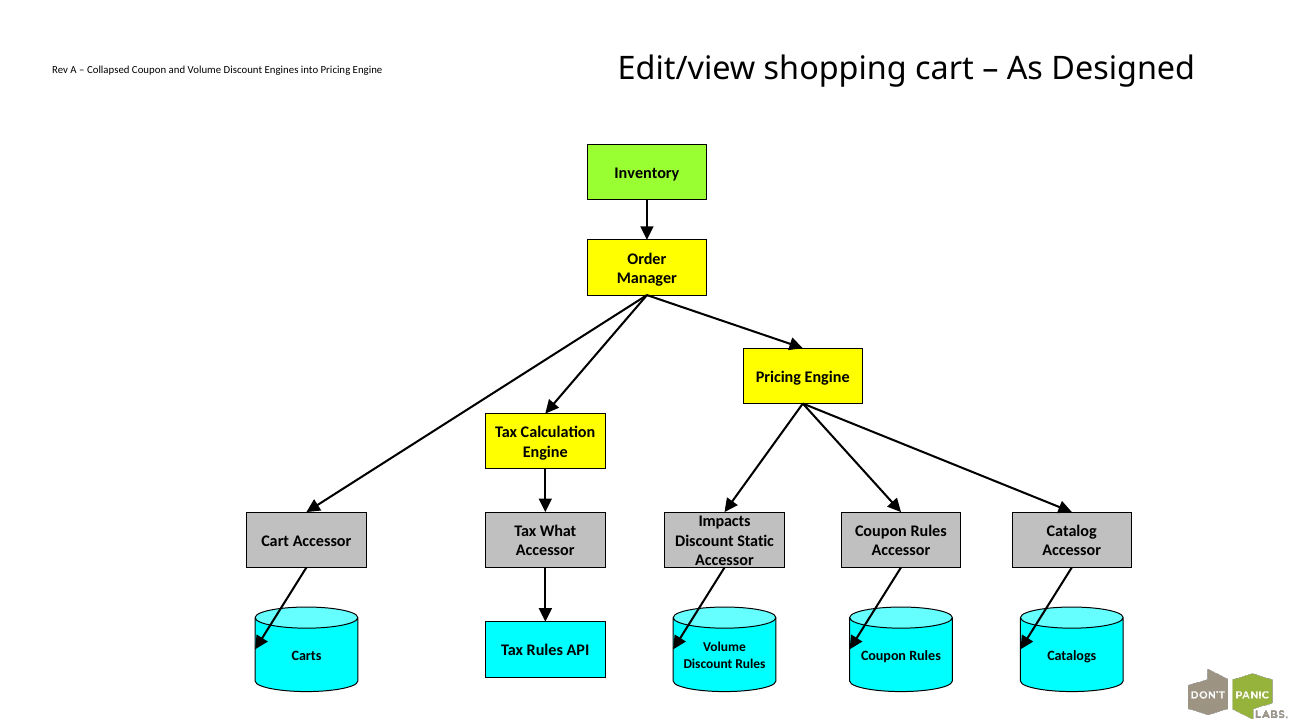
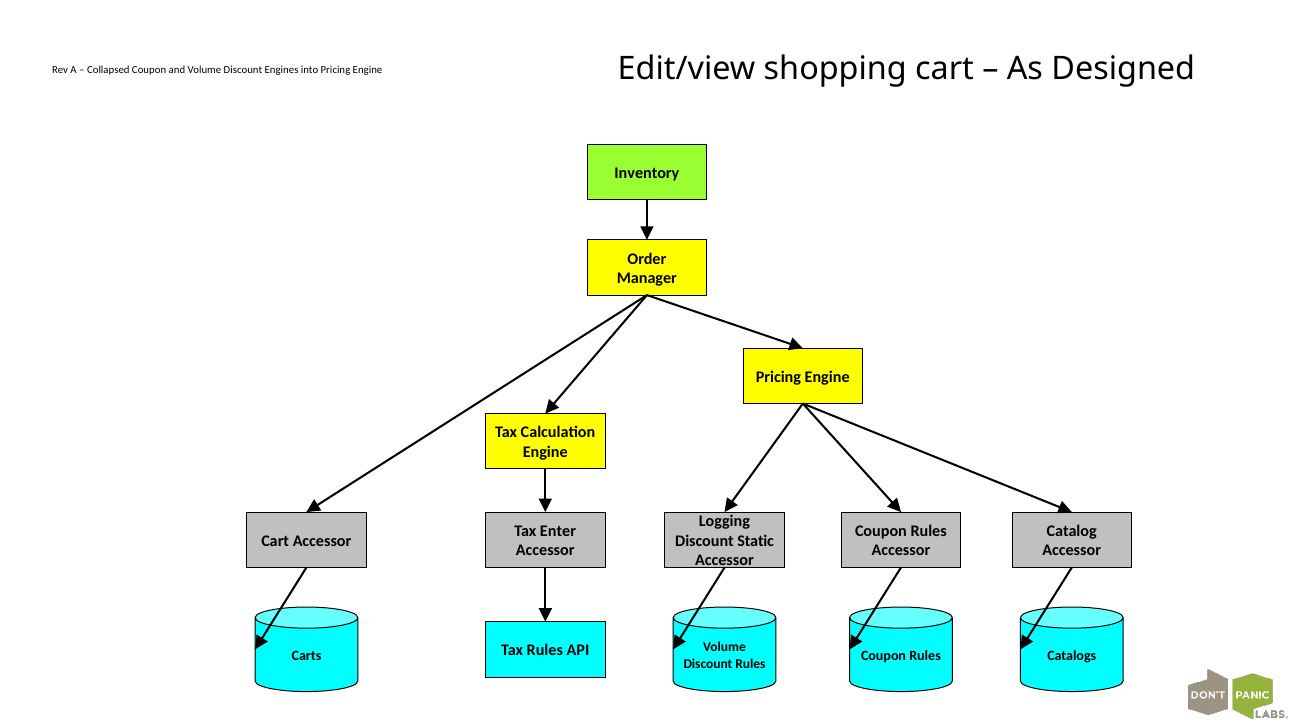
Impacts: Impacts -> Logging (724, 521)
What: What -> Enter (558, 531)
